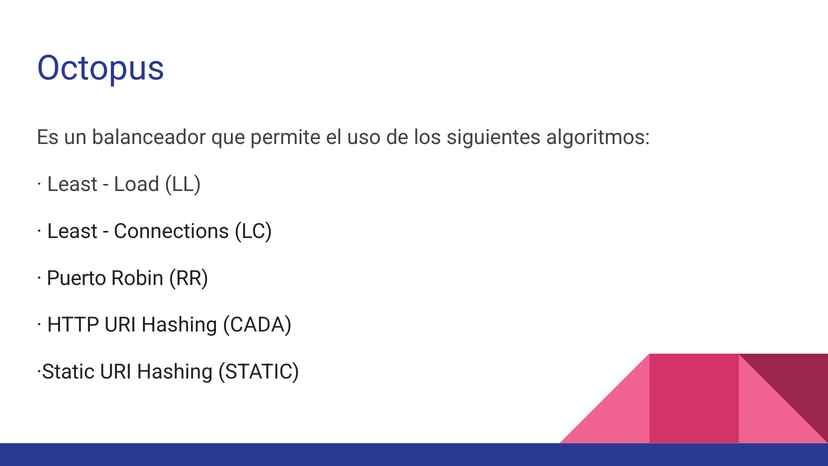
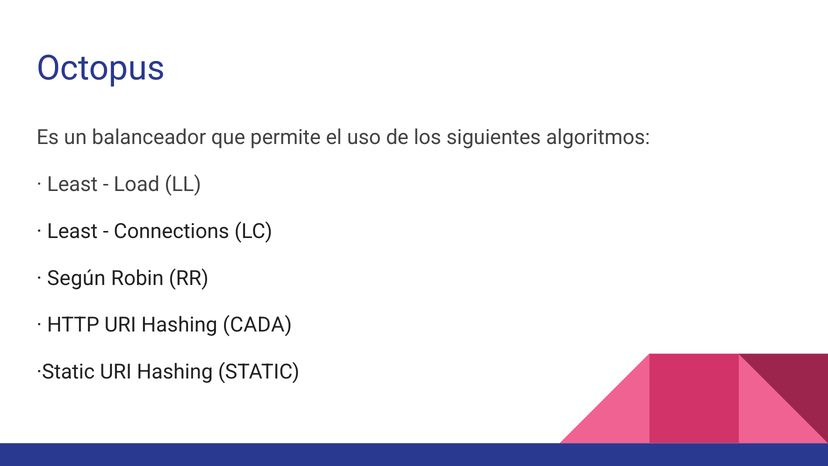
Puerto: Puerto -> Según (76, 278)
